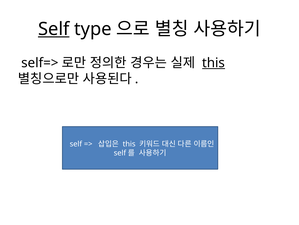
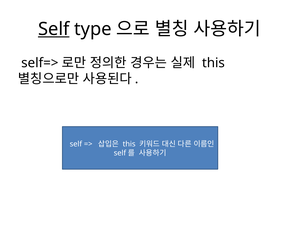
this underline: present -> none (214, 63)
